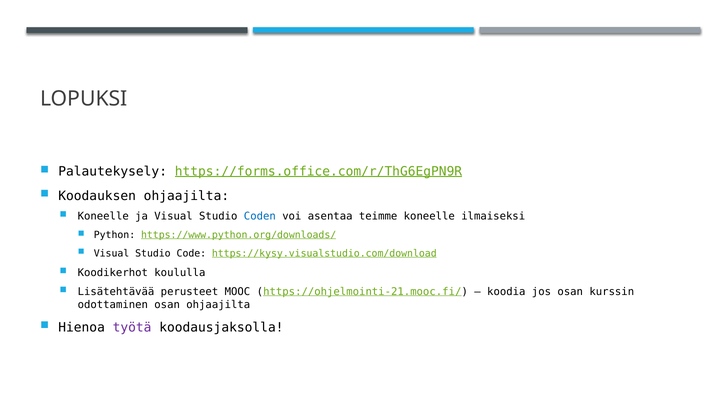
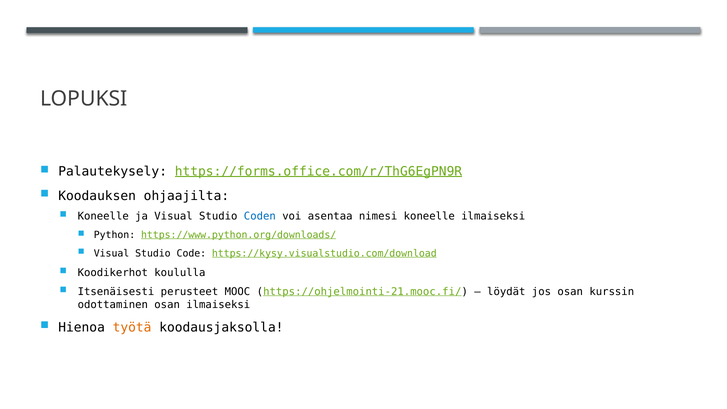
teimme: teimme -> nimesi (378, 216)
Lisätehtävää: Lisätehtävää -> Itsenäisesti (116, 292)
koodia: koodia -> löydät (506, 292)
osan ohjaajilta: ohjaajilta -> ilmaiseksi (218, 305)
työtä colour: purple -> orange (132, 328)
